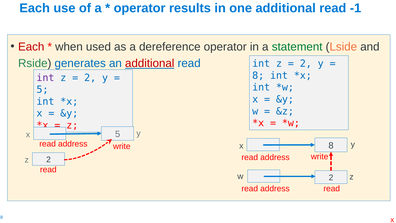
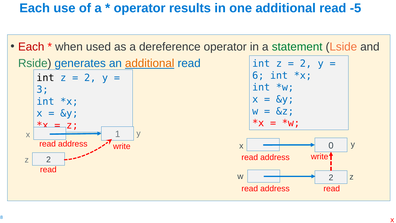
-1: -1 -> -5 (356, 8)
additional colour: red -> orange (150, 63)
8: 8 -> 6 (258, 75)
int colour: purple -> black (45, 78)
5: 5 -> 3 (42, 90)
x 5: 5 -> 1 (118, 134)
x 8: 8 -> 0 (331, 145)
